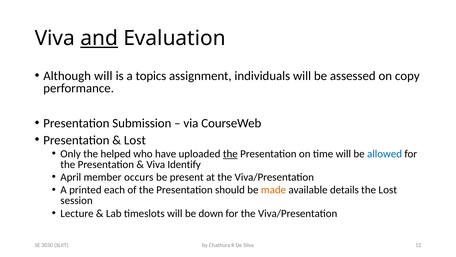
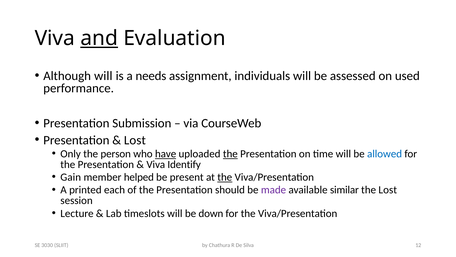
topics: topics -> needs (151, 76)
copy: copy -> used (407, 76)
helped: helped -> person (116, 154)
have underline: none -> present (166, 154)
April: April -> Gain (71, 177)
occurs: occurs -> helped (139, 177)
the underline: none -> present (225, 177)
made colour: orange -> purple (274, 190)
details: details -> similar (344, 190)
